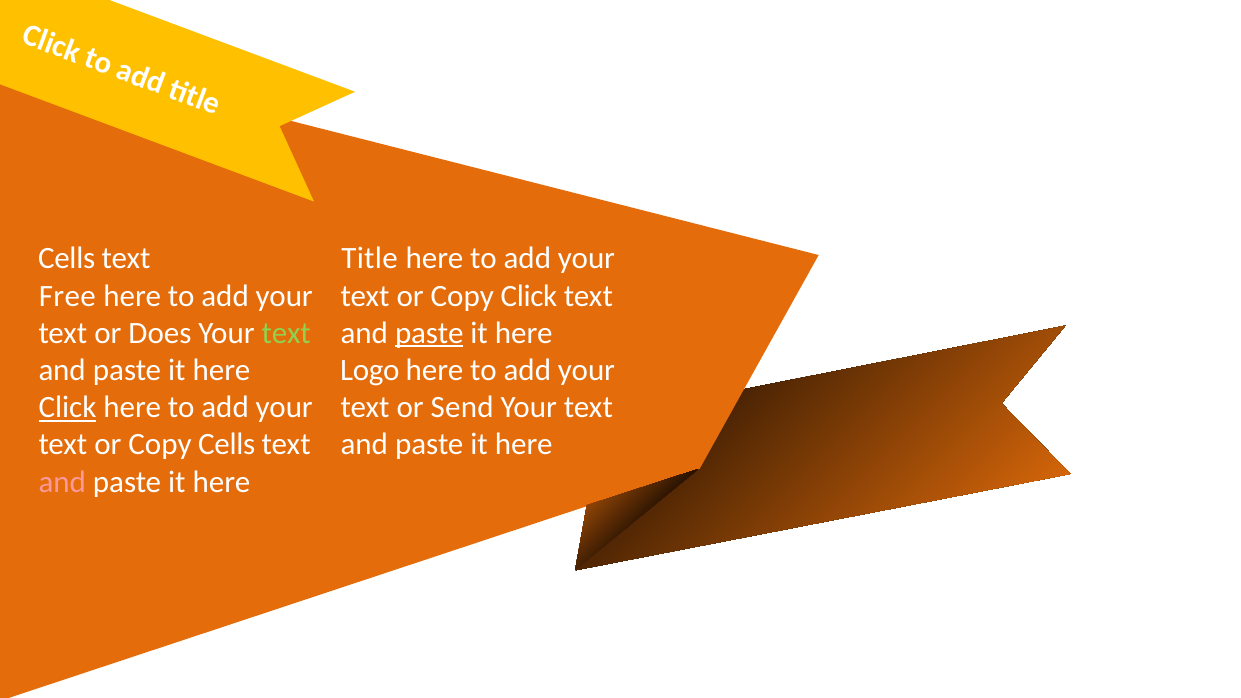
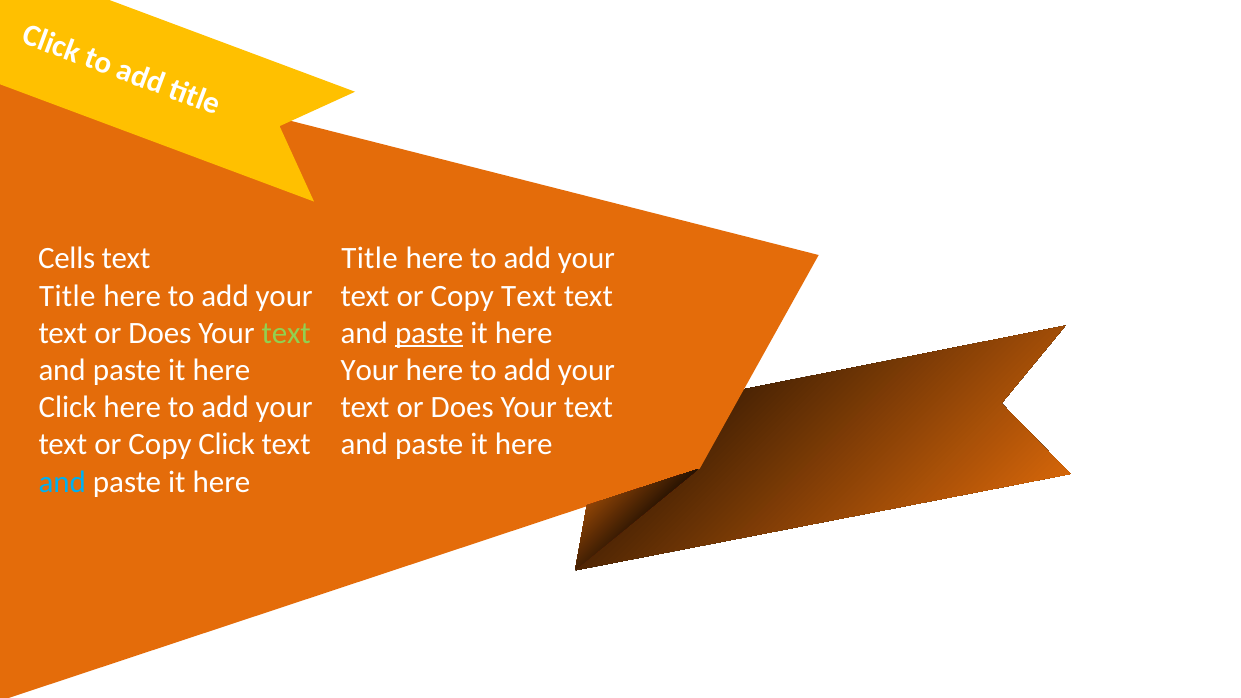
Free: Free -> Title (67, 296)
Copy Click: Click -> Text (529, 296)
Logo: Logo -> Your (370, 370)
Click underline: present -> none (67, 407)
Send: Send -> Does (462, 407)
Copy Cells: Cells -> Click (227, 445)
and colour: pink -> light blue (62, 482)
